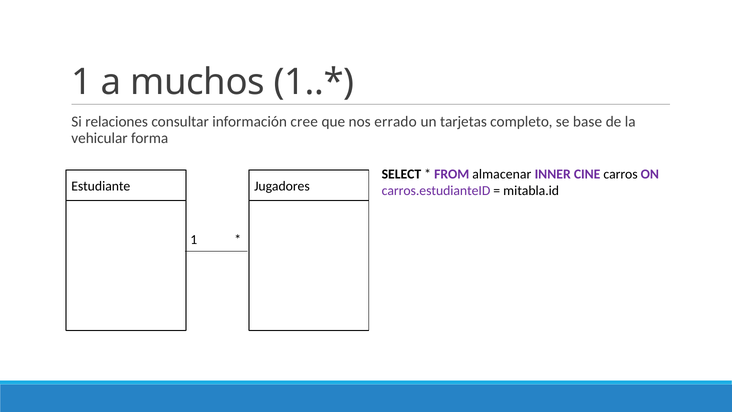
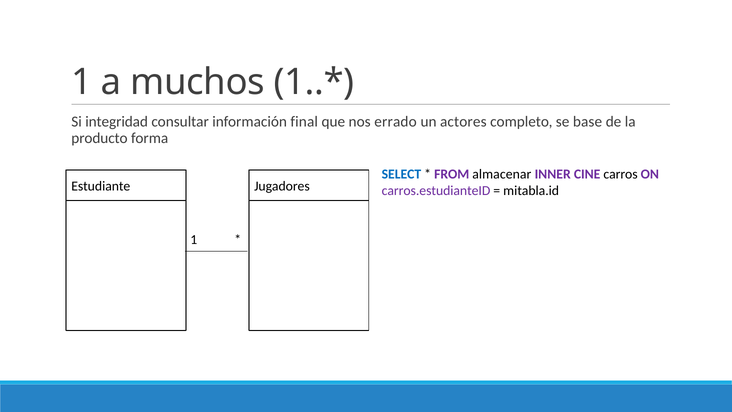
relaciones: relaciones -> integridad (117, 122)
cree: cree -> final (304, 122)
tarjetas: tarjetas -> actores (463, 122)
vehicular: vehicular -> producto (100, 138)
SELECT colour: black -> blue (401, 174)
